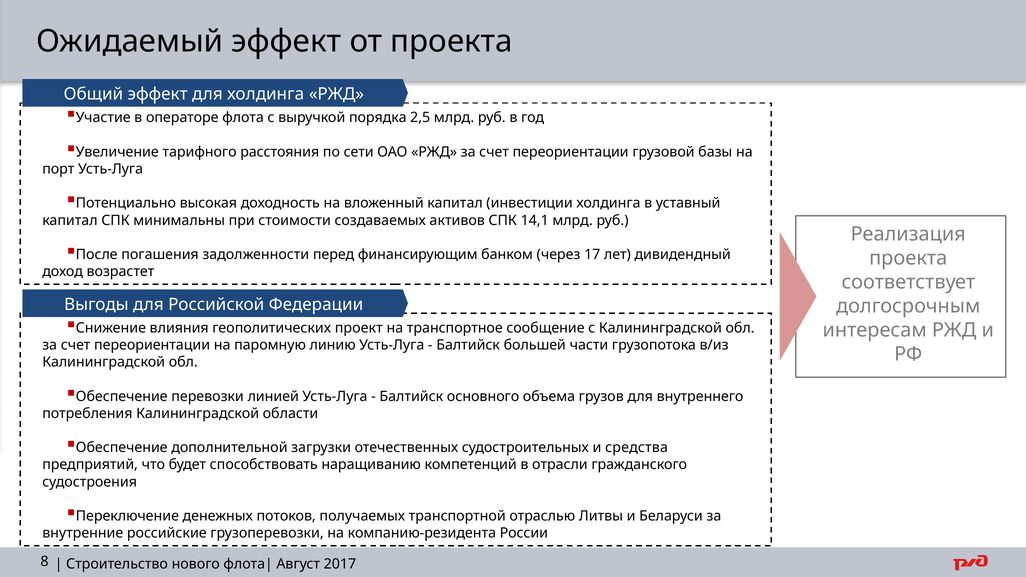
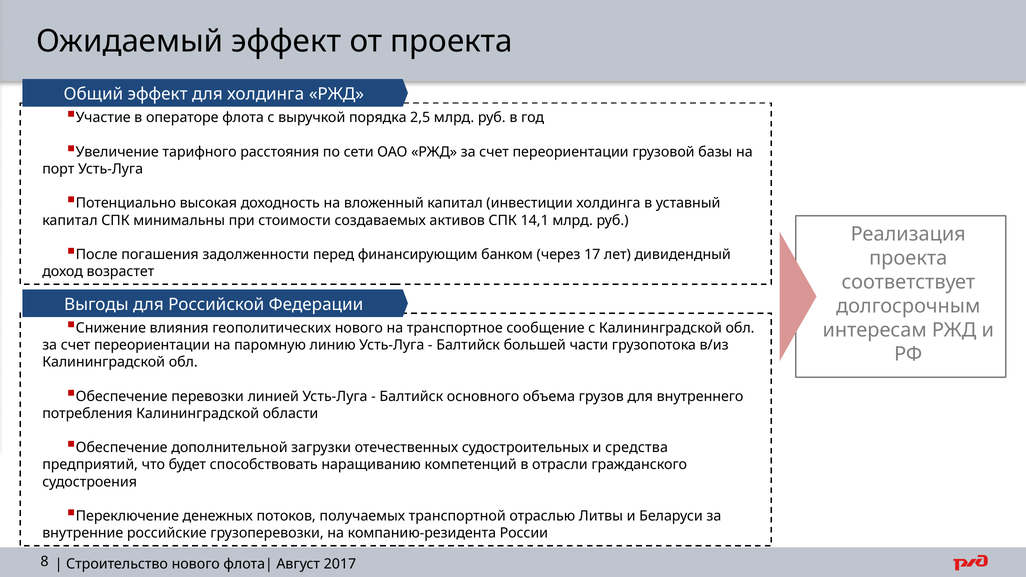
геополитических проект: проект -> нового (359, 328)
